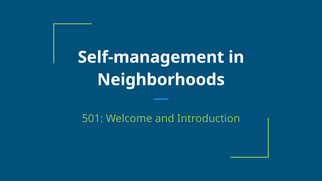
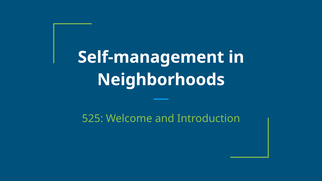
501: 501 -> 525 (93, 119)
